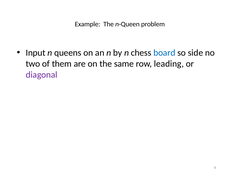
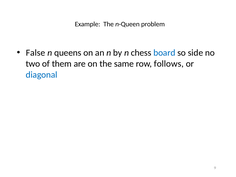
Input: Input -> False (36, 53)
leading: leading -> follows (169, 64)
diagonal colour: purple -> blue (42, 75)
